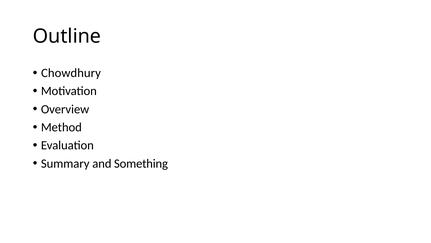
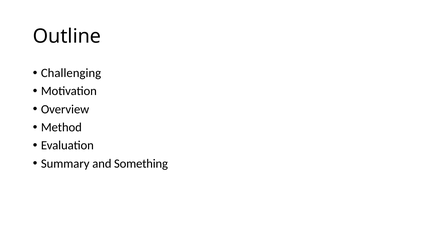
Chowdhury: Chowdhury -> Challenging (71, 73)
